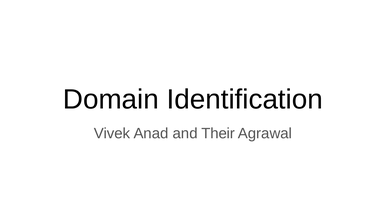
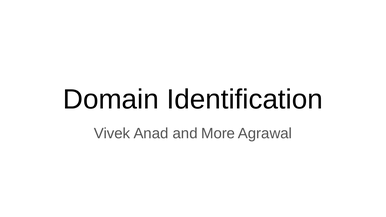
Their: Their -> More (218, 134)
